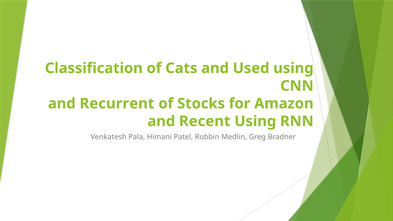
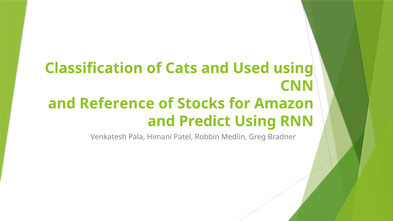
Recurrent: Recurrent -> Reference (117, 104)
Recent: Recent -> Predict (205, 121)
